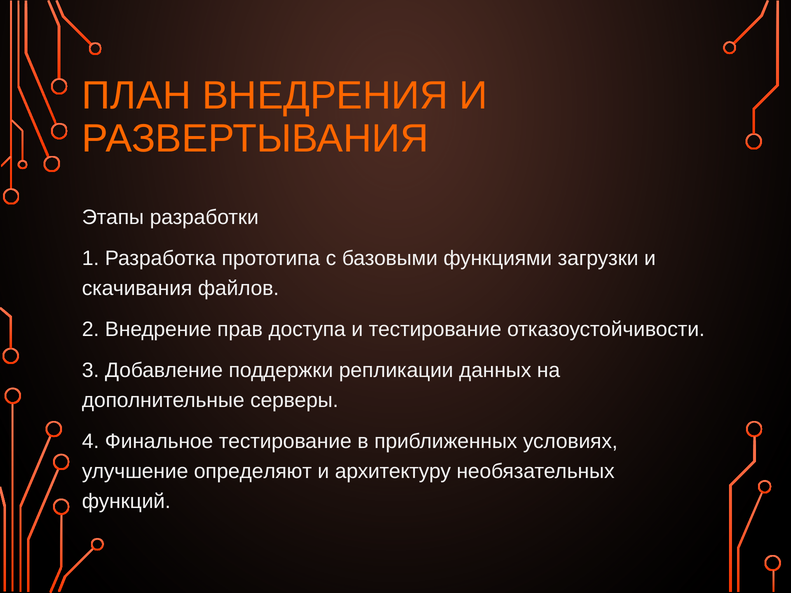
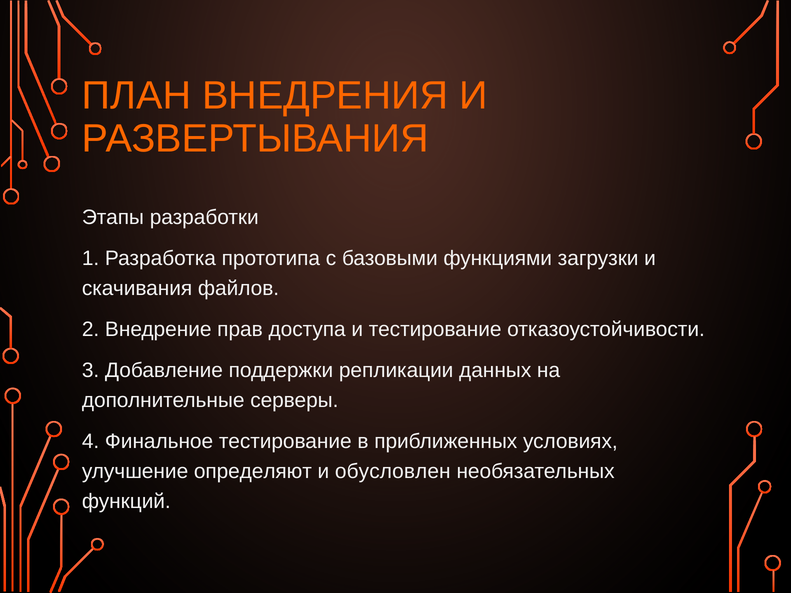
архитектуру: архитектуру -> обусловлен (393, 472)
